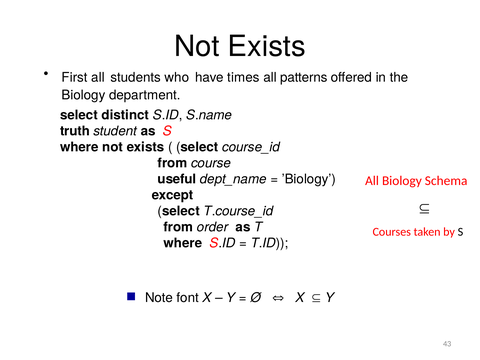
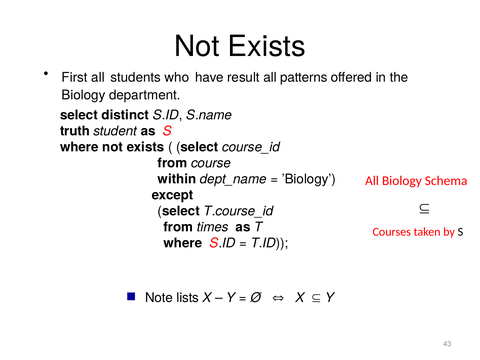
times: times -> result (243, 77)
useful: useful -> within (177, 179)
order: order -> times (213, 227)
font: font -> lists (188, 298)
